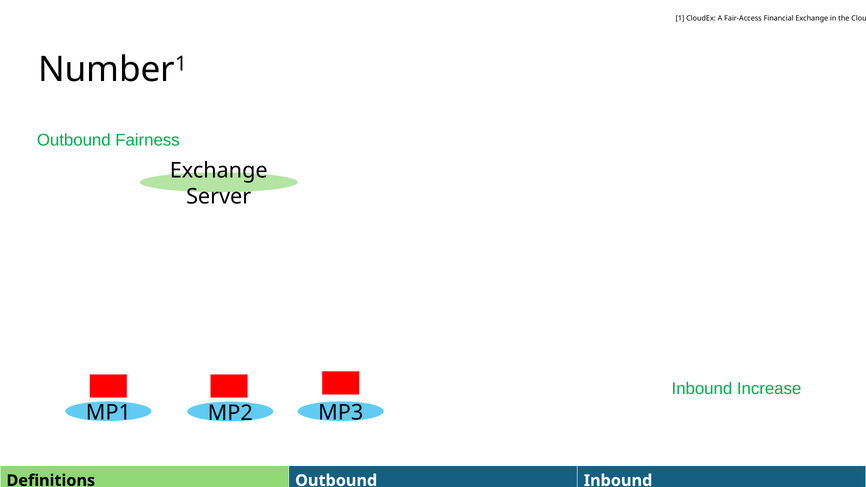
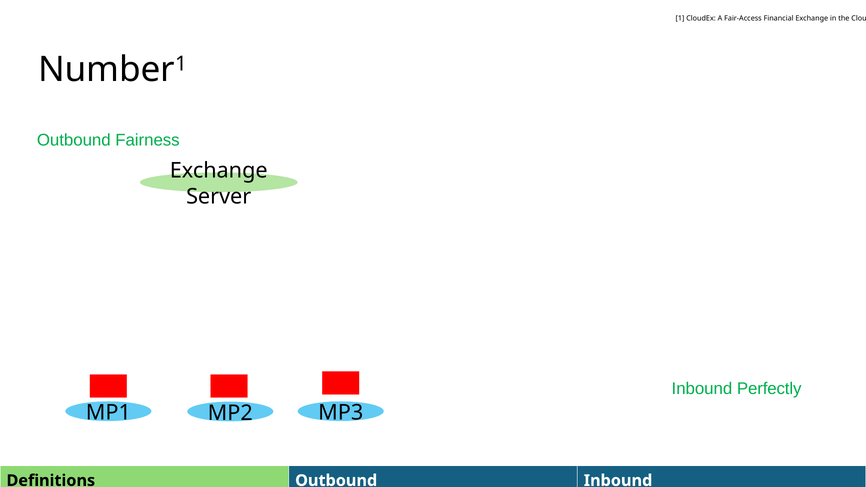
Increase: Increase -> Perfectly (769, 389)
